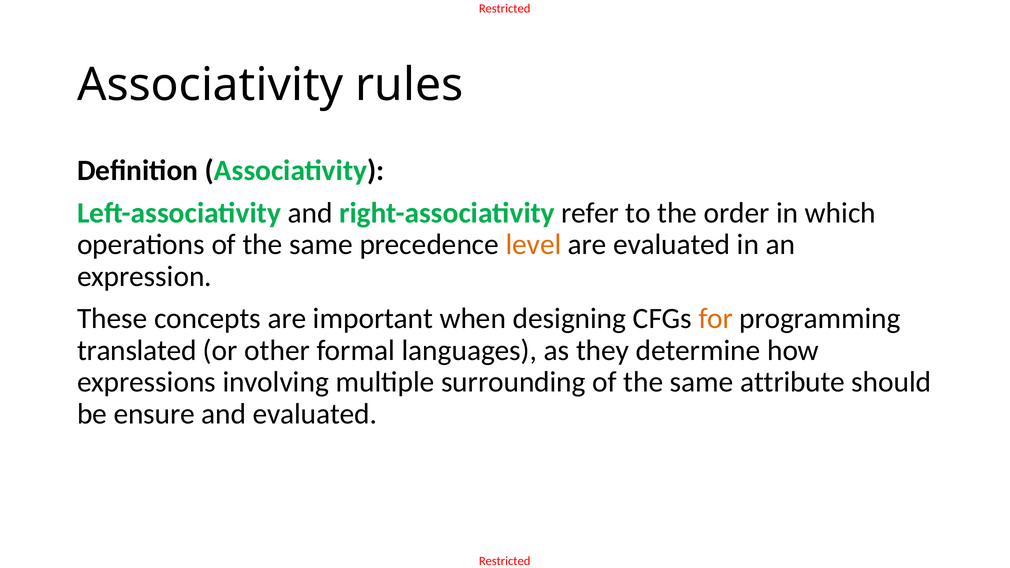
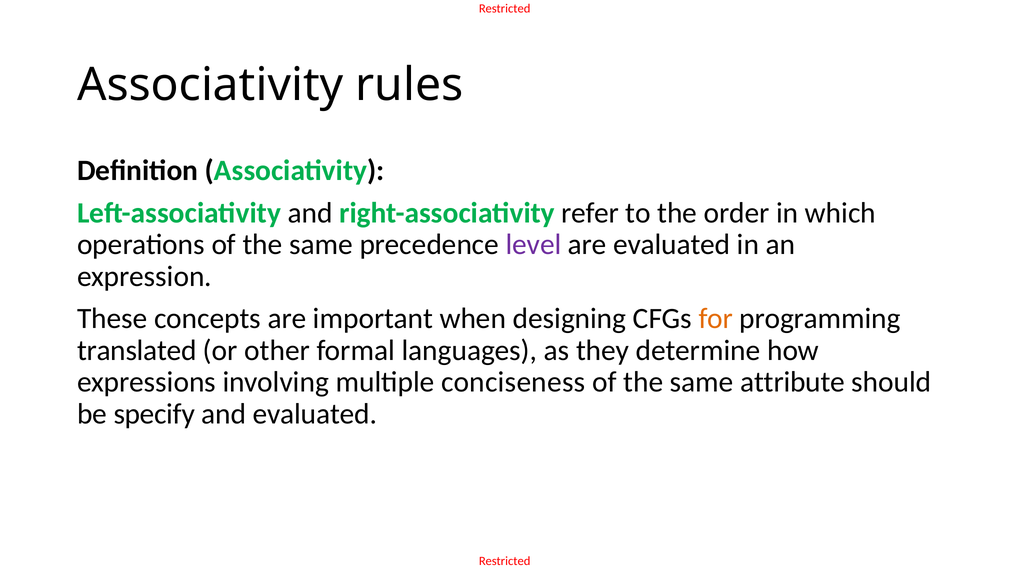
level colour: orange -> purple (534, 245)
surrounding: surrounding -> conciseness (513, 382)
ensure: ensure -> specify (154, 414)
